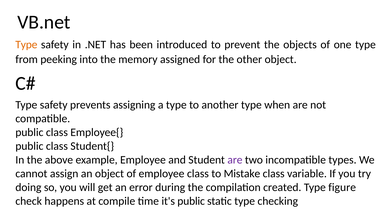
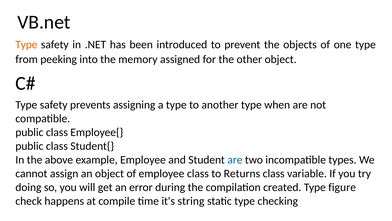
are colour: purple -> blue (235, 159)
Mistake: Mistake -> Returns (242, 173)
it's public: public -> string (191, 201)
